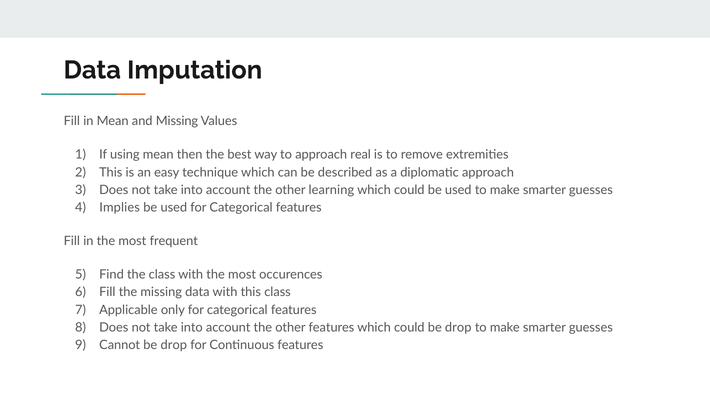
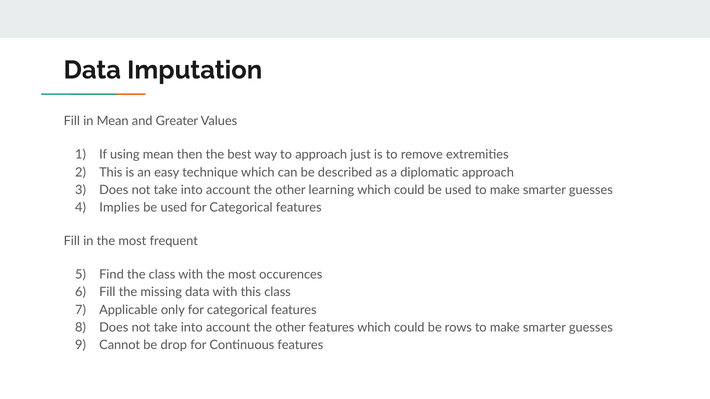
and Missing: Missing -> Greater (177, 121)
real: real -> just (361, 155)
could be drop: drop -> rows (458, 328)
